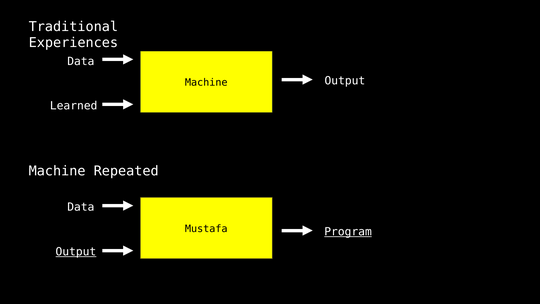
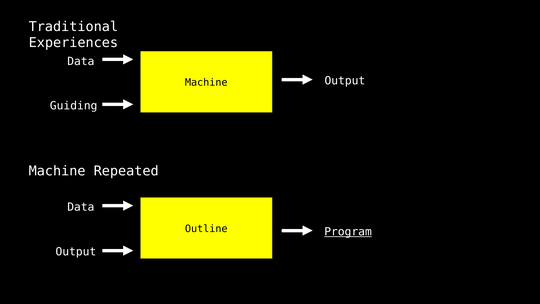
Learned: Learned -> Guiding (74, 106)
Mustafa: Mustafa -> Outline (206, 229)
Output underline: present -> none (76, 252)
